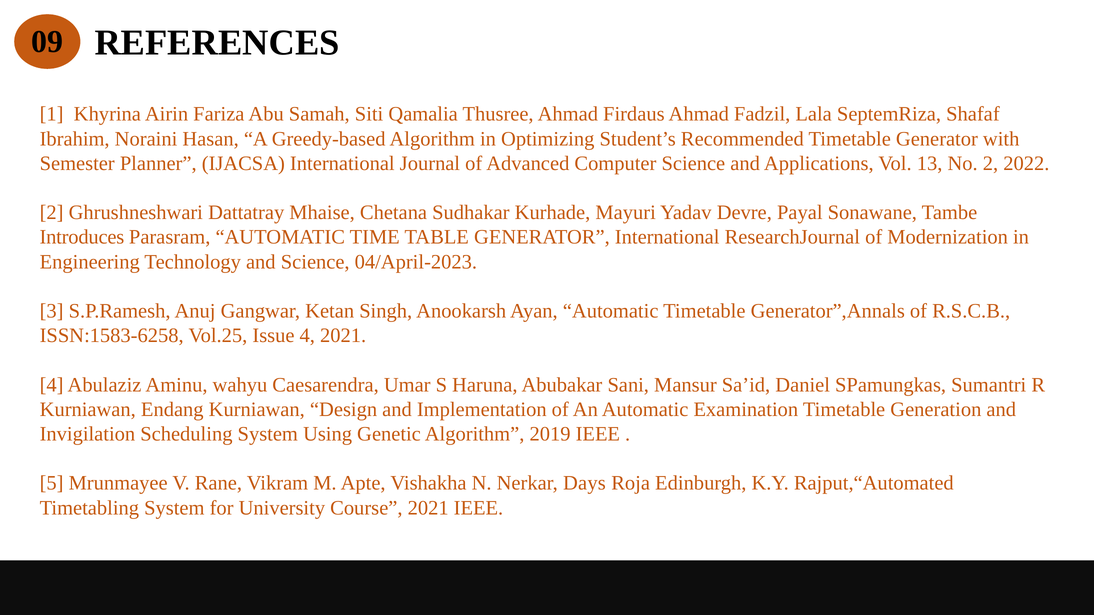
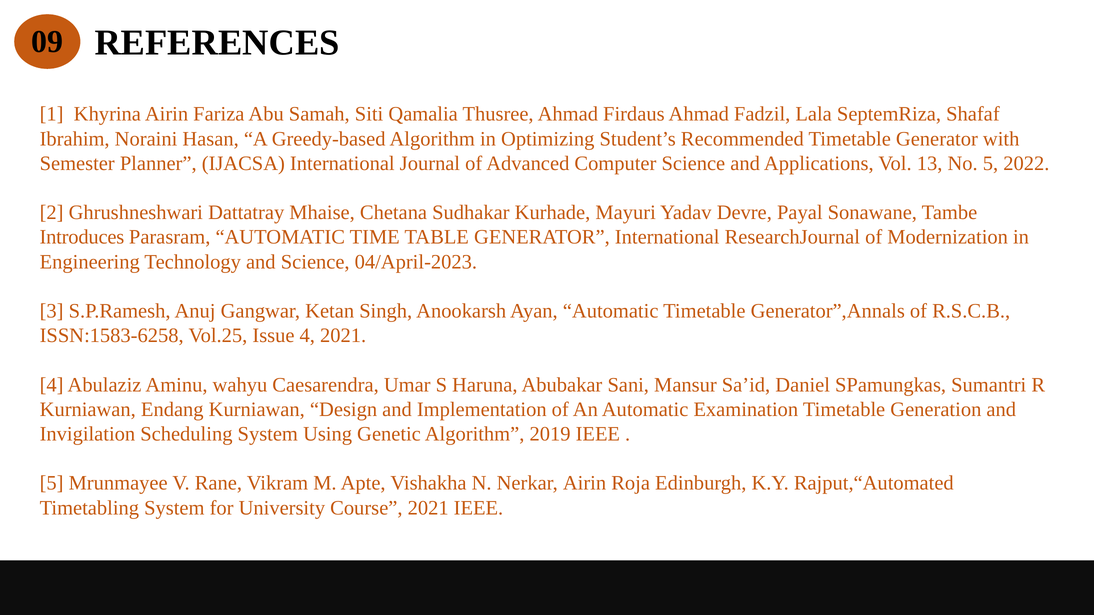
No 2: 2 -> 5 (990, 163)
Nerkar Days: Days -> Airin (585, 483)
